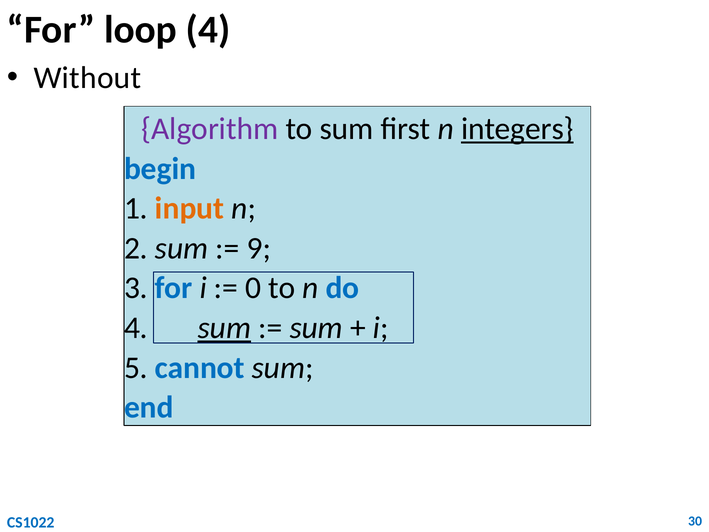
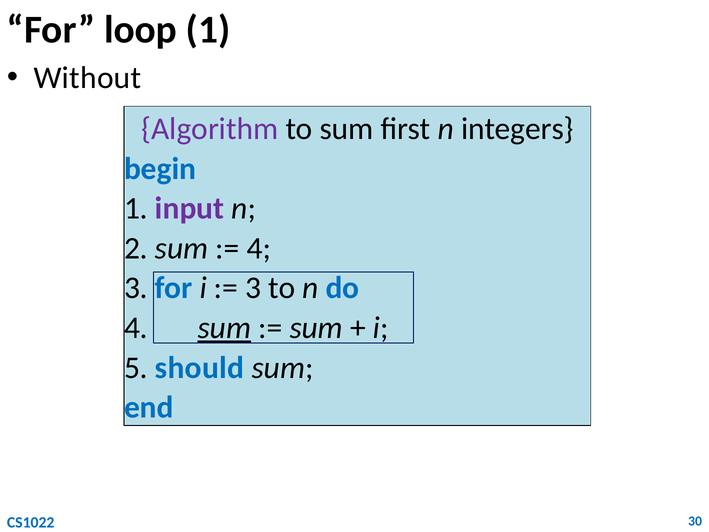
loop 4: 4 -> 1 (208, 30)
integers underline: present -> none (517, 129)
input colour: orange -> purple (190, 208)
9: 9 -> 4 (259, 248)
0: 0 -> 3 (253, 288)
cannot: cannot -> should (200, 368)
